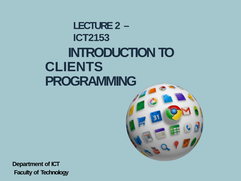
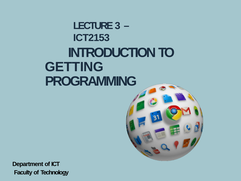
2: 2 -> 3 (118, 26)
CLIENTS: CLIENTS -> GETTING (74, 67)
